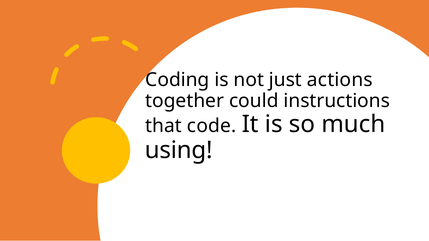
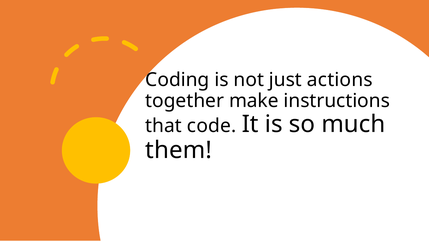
could: could -> make (254, 101)
using: using -> them (179, 150)
